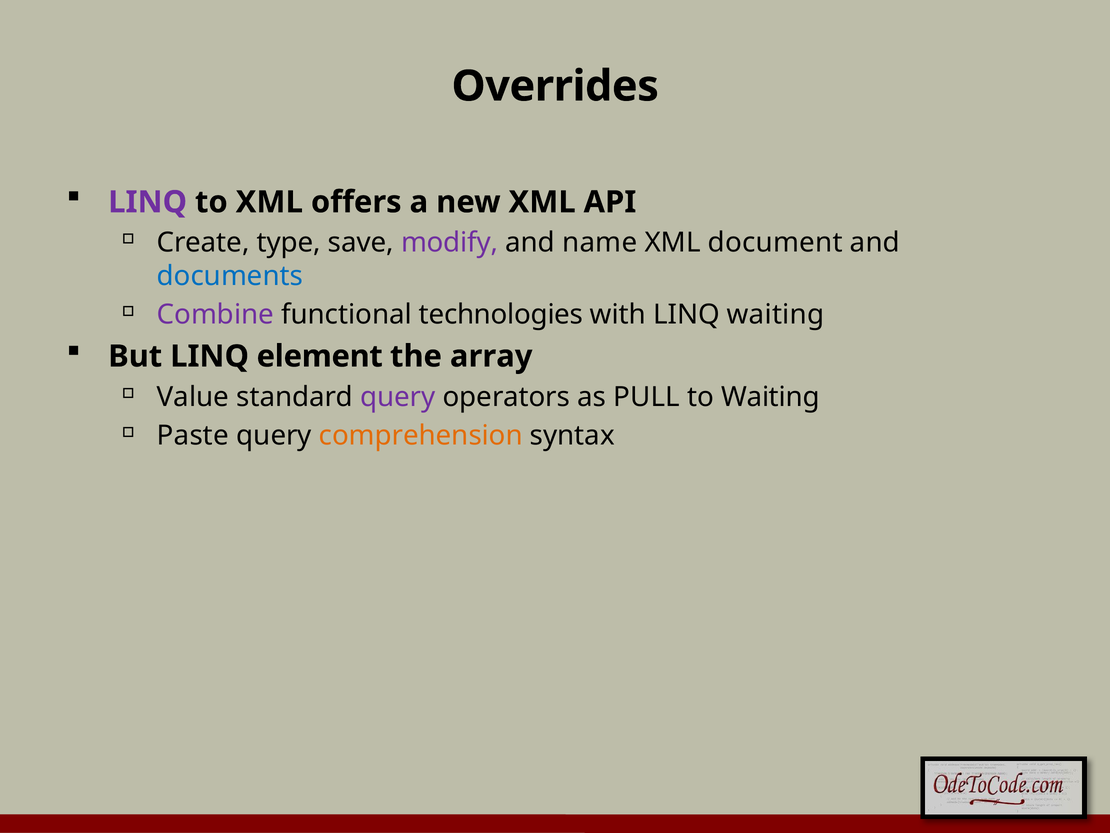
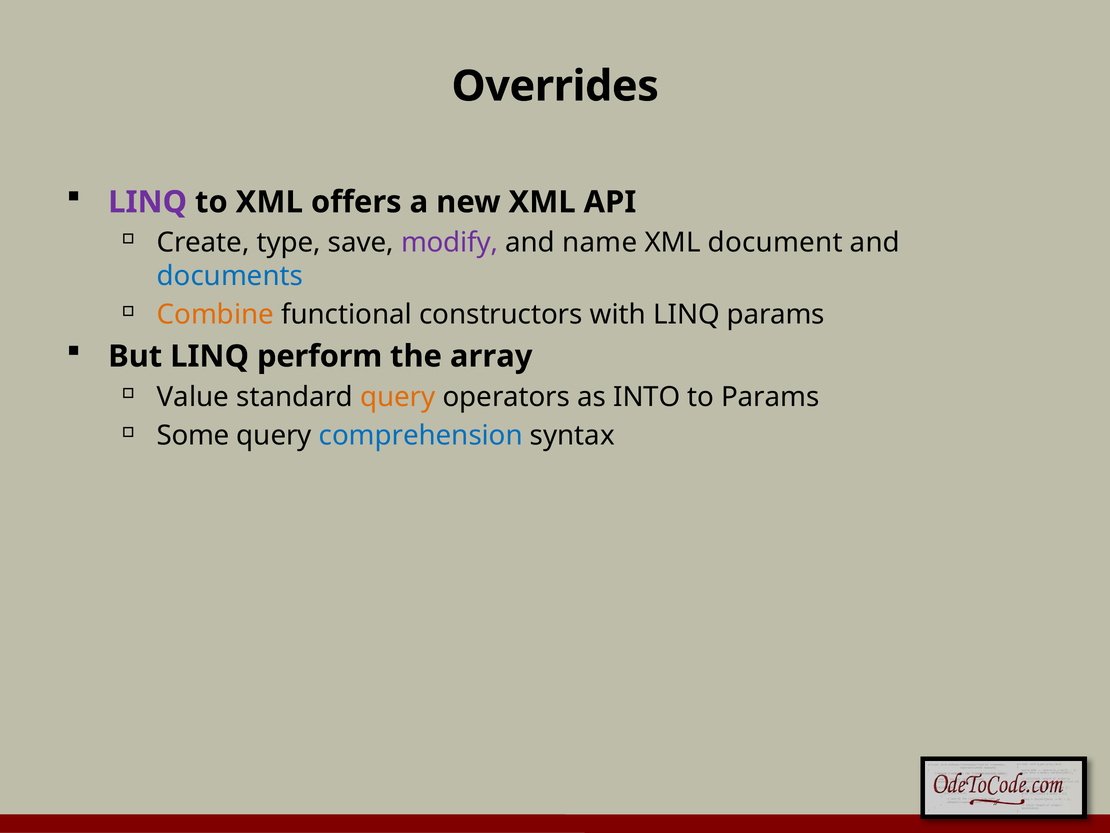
Combine colour: purple -> orange (215, 315)
technologies: technologies -> constructors (501, 315)
LINQ waiting: waiting -> params (776, 315)
element: element -> perform (320, 356)
query colour: purple -> orange (398, 397)
PULL: PULL -> INTO (647, 397)
to Waiting: Waiting -> Params (770, 397)
Paste: Paste -> Some (193, 435)
comprehension colour: orange -> blue (421, 435)
